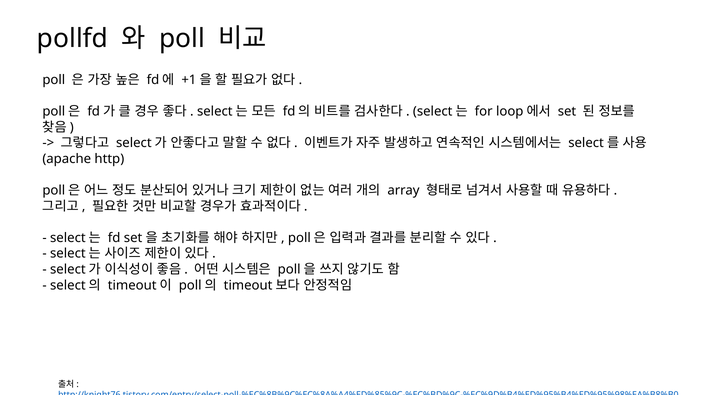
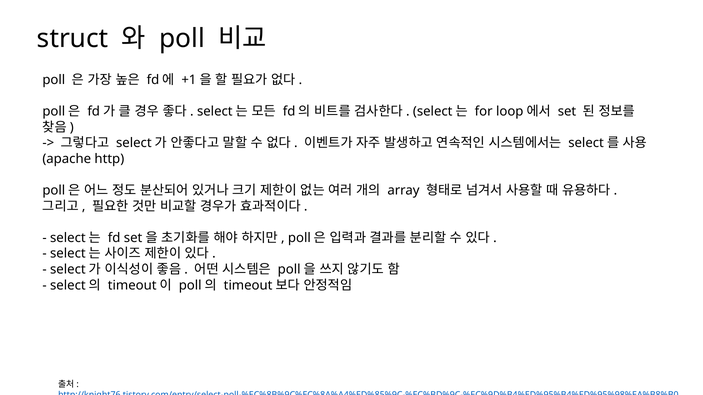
pollfd: pollfd -> struct (73, 39)
